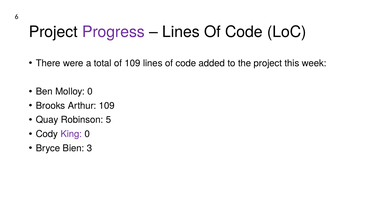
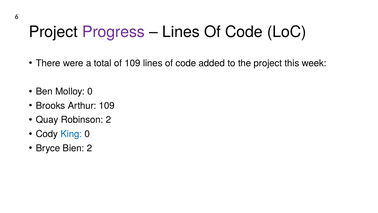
Robinson 5: 5 -> 2 (109, 120)
King colour: purple -> blue (71, 134)
Bien 3: 3 -> 2 (89, 148)
